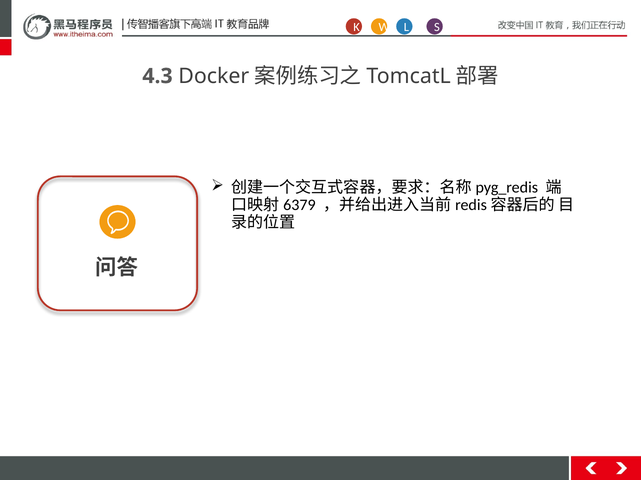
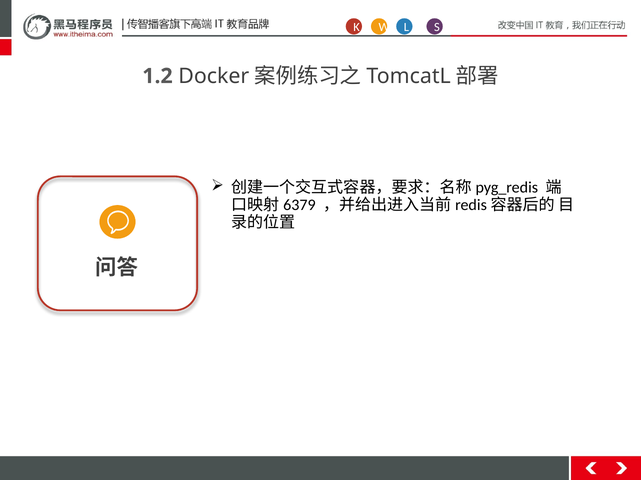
4.3: 4.3 -> 1.2 (157, 76)
